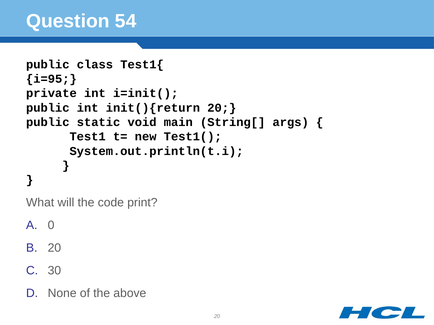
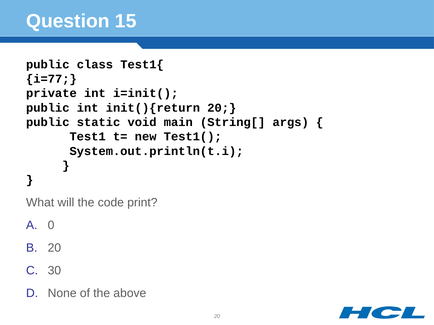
54: 54 -> 15 (126, 21)
i=95: i=95 -> i=77 (51, 79)
